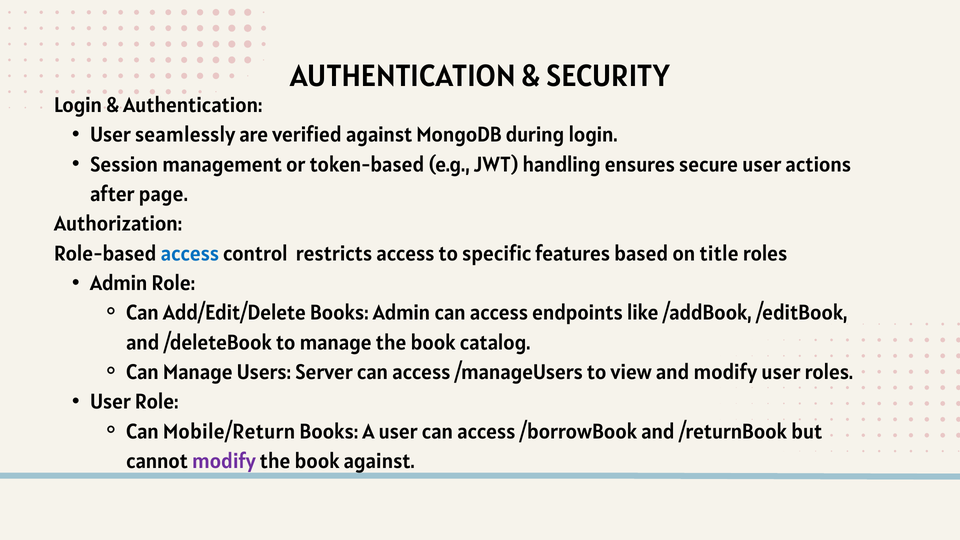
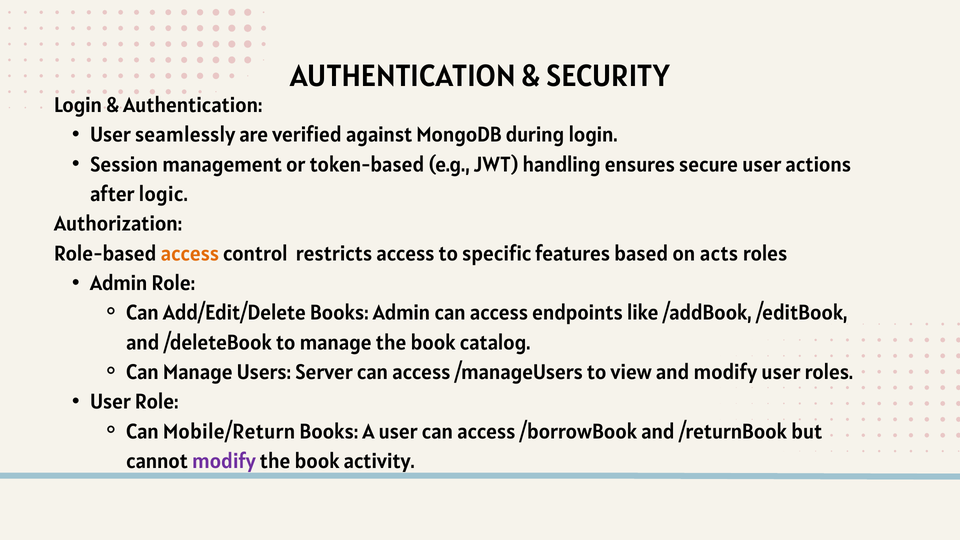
page: page -> logic (163, 194)
access colour: blue -> orange (190, 254)
title: title -> acts (719, 254)
book against: against -> activity (379, 461)
